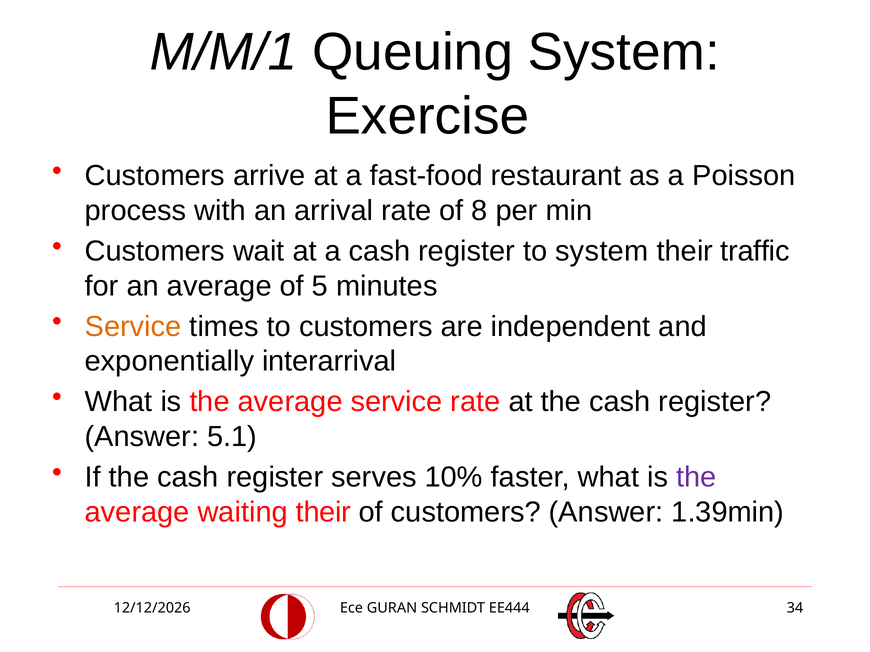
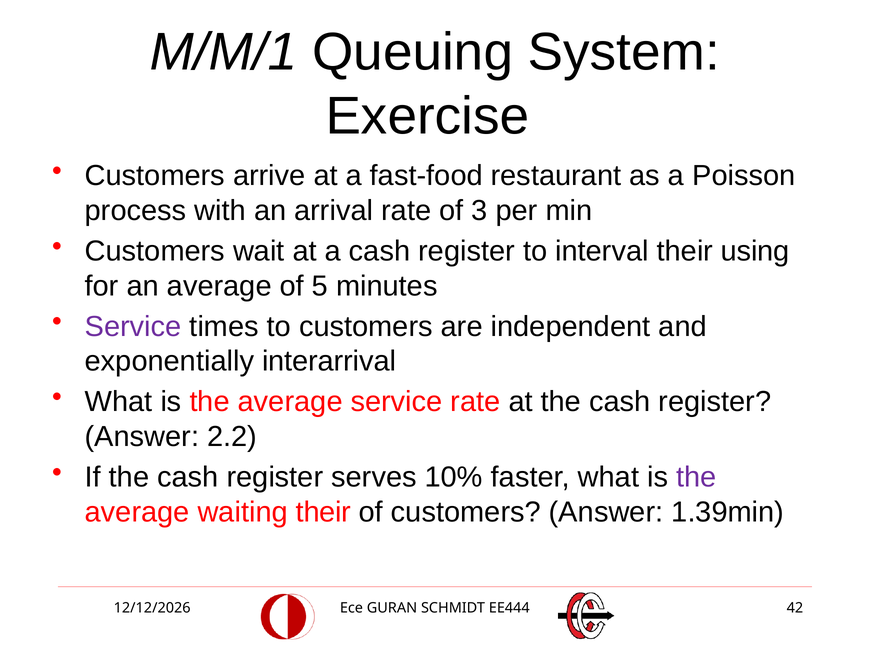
8: 8 -> 3 (479, 211)
to system: system -> interval (602, 251)
traffic: traffic -> using (755, 251)
Service colour: orange -> purple (133, 327)
5.1: 5.1 -> 2.2 (232, 437)
34: 34 -> 42 (795, 608)
